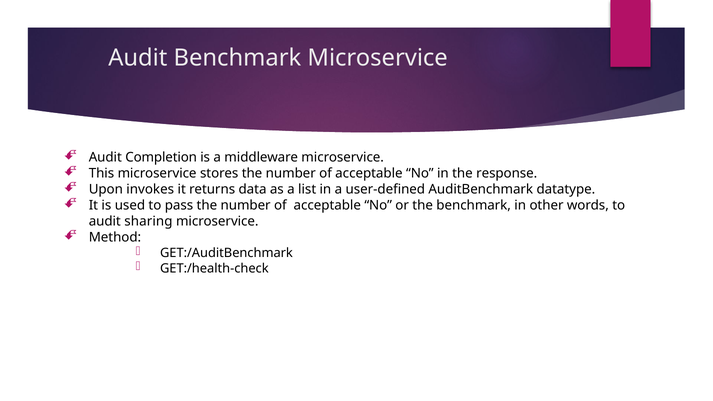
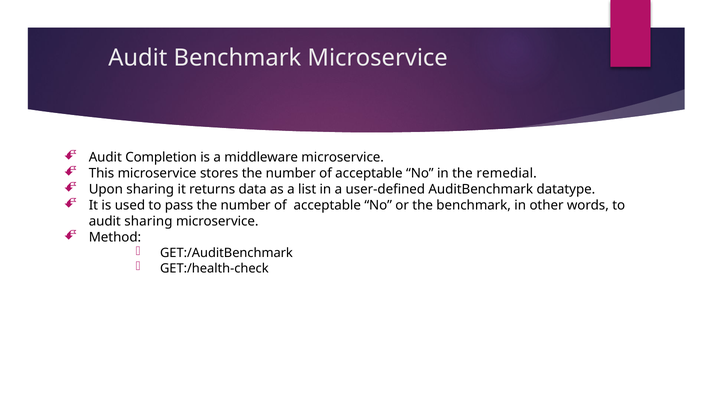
response: response -> remedial (507, 173)
Upon invokes: invokes -> sharing (150, 189)
